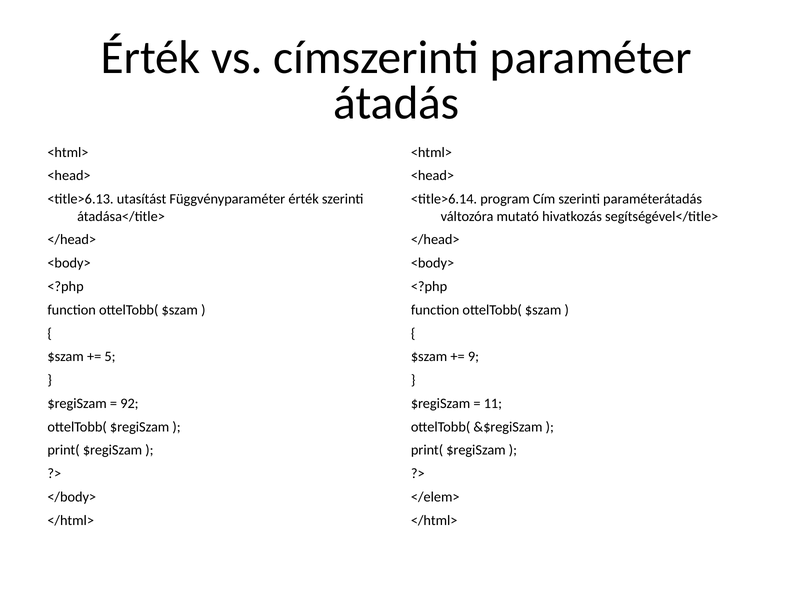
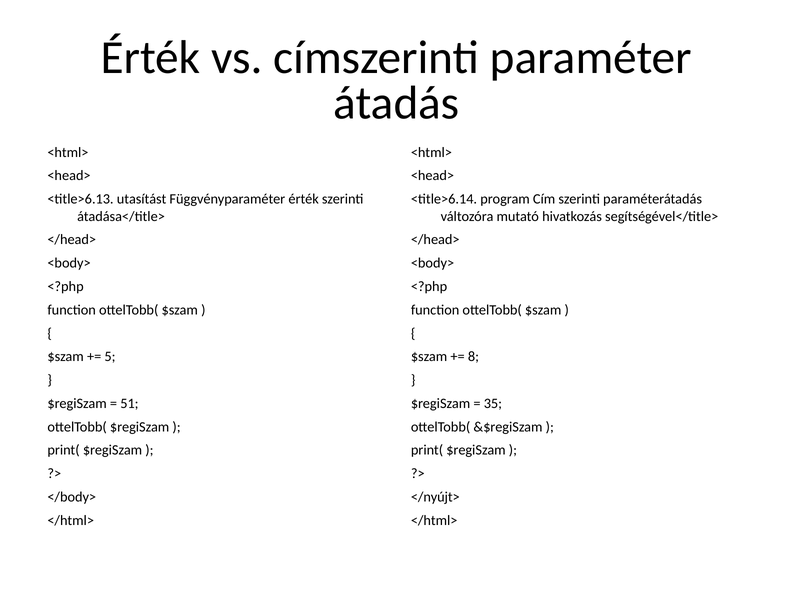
9: 9 -> 8 (473, 357)
92: 92 -> 51 (129, 403)
11: 11 -> 35 (493, 403)
</elem>: </elem> -> </nyújt> (435, 497)
